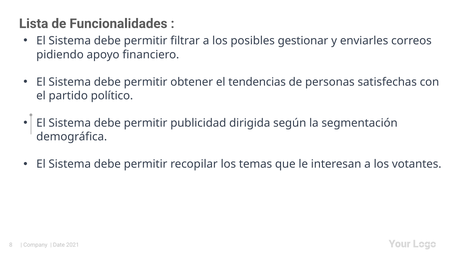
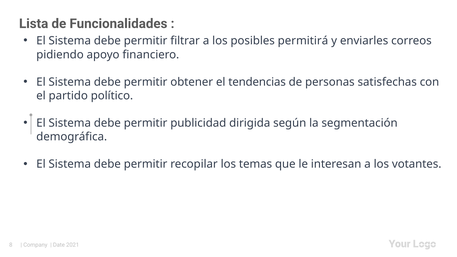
gestionar: gestionar -> permitirá (303, 41)
